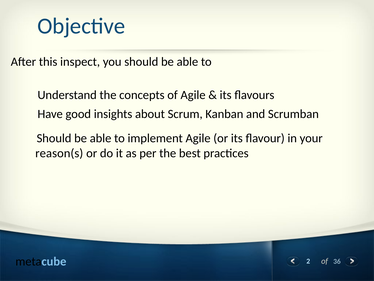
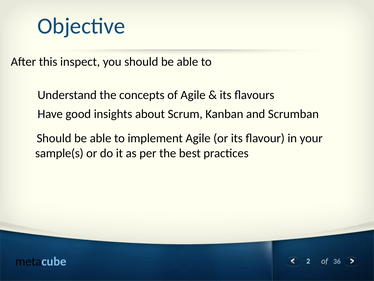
reason(s: reason(s -> sample(s (59, 153)
